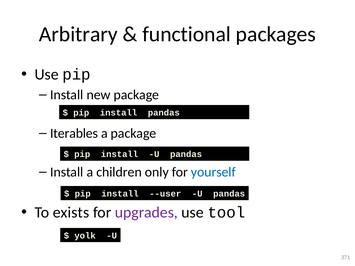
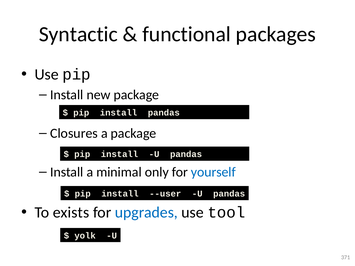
Arbitrary: Arbitrary -> Syntactic (78, 34)
Iterables: Iterables -> Closures (74, 134)
children: children -> minimal (119, 172)
upgrades colour: purple -> blue (146, 213)
